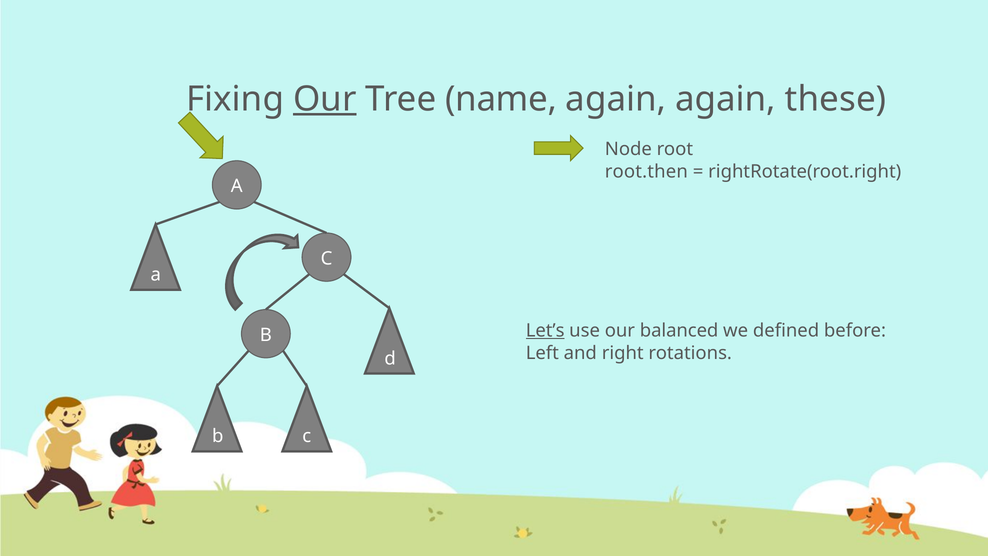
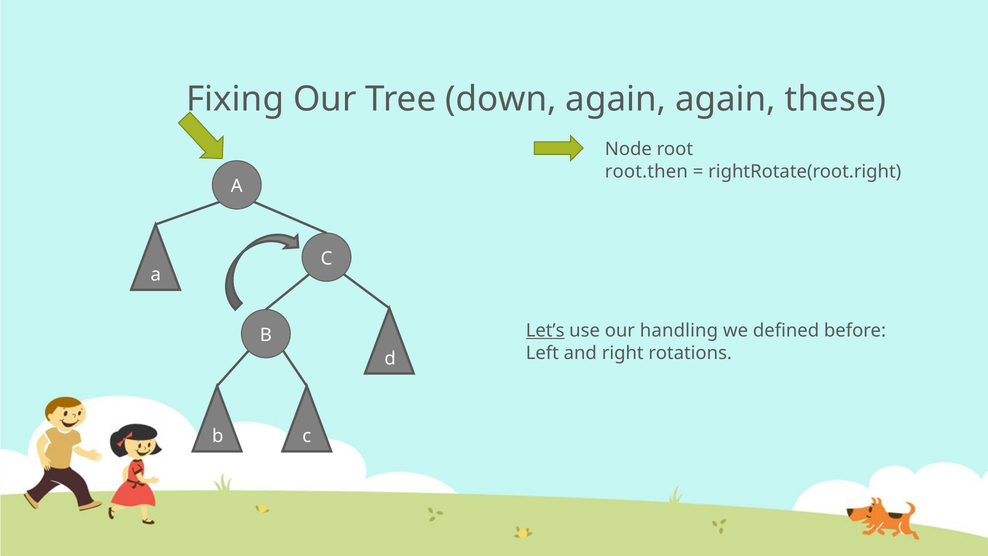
Our underline: present -> none (325, 99)
name: name -> down (501, 99)
balanced: balanced -> handling (679, 331)
